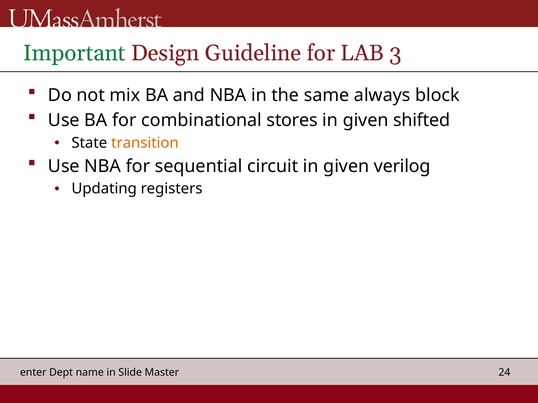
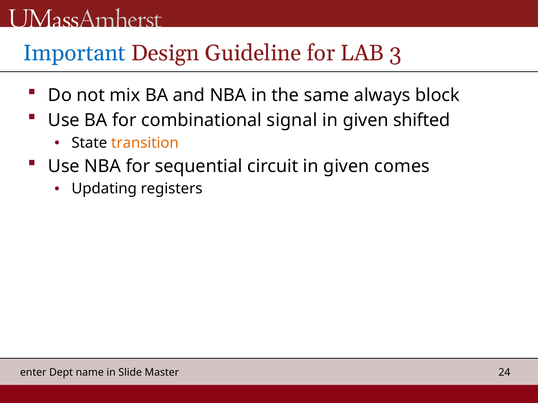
Important colour: green -> blue (74, 53)
stores: stores -> signal (292, 120)
verilog: verilog -> comes (402, 166)
